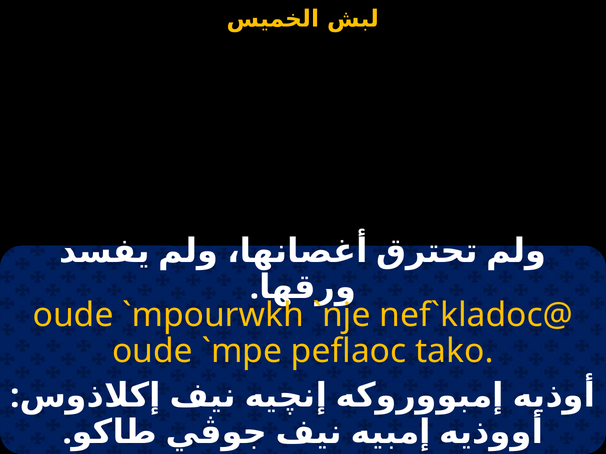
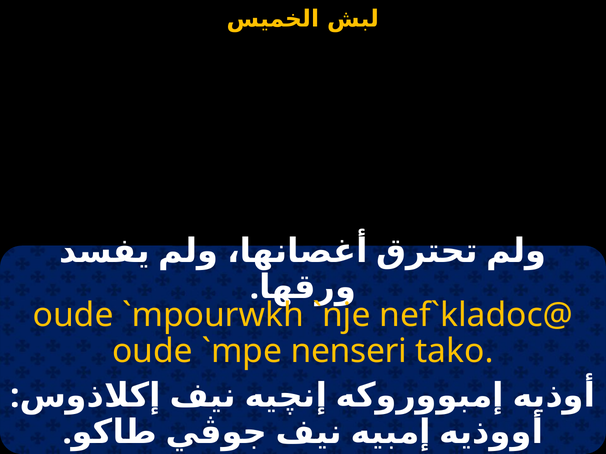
peflaoc: peflaoc -> nenseri (349, 352)
